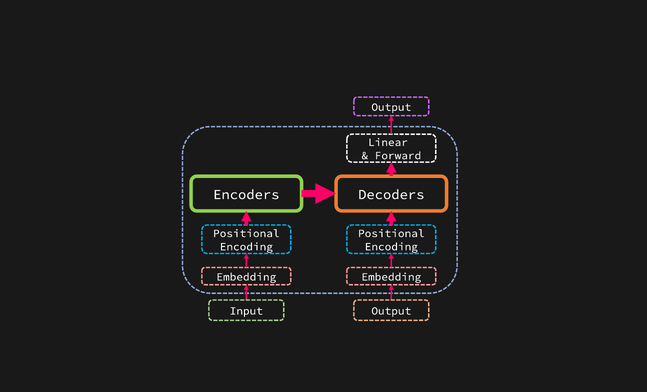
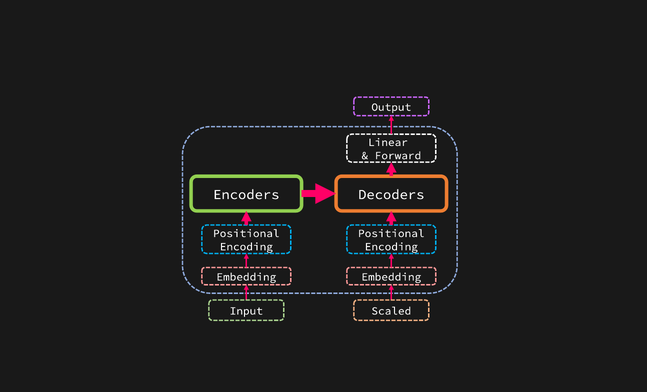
Output: Output -> Scaled (391, 311)
